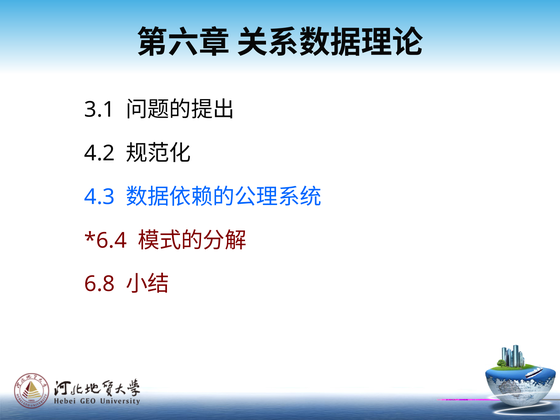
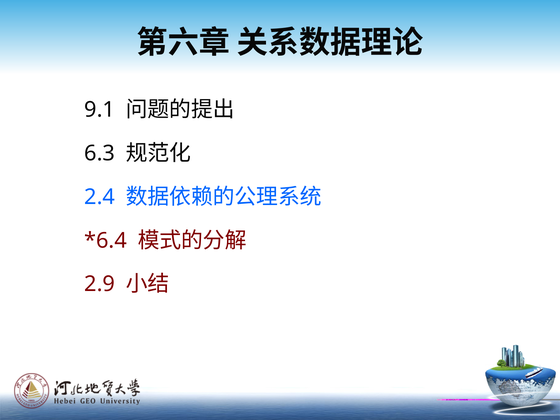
3.1: 3.1 -> 9.1 (100, 110)
4.2: 4.2 -> 6.3 (100, 153)
4.3: 4.3 -> 2.4 (100, 197)
6.8: 6.8 -> 2.9 (100, 284)
